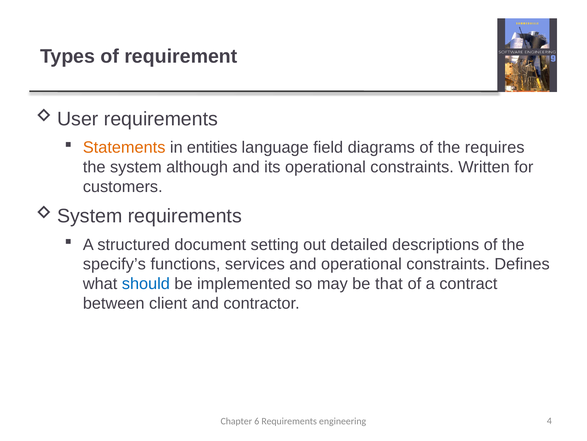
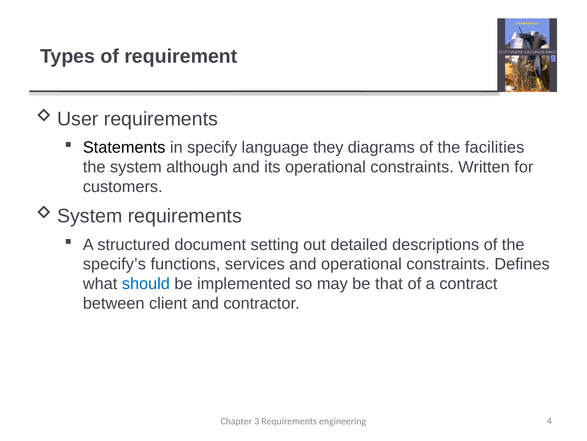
Statements colour: orange -> black (124, 147)
entities: entities -> specify (212, 147)
field: field -> they (328, 147)
requires: requires -> facilities (495, 147)
6: 6 -> 3 (257, 420)
